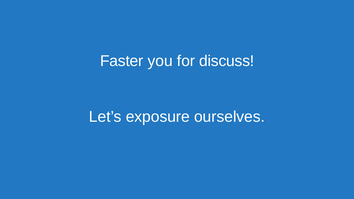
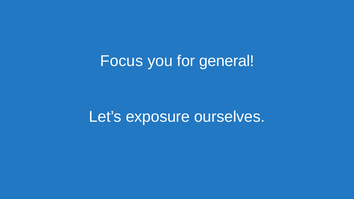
Faster: Faster -> Focus (122, 61)
discuss: discuss -> general (227, 61)
